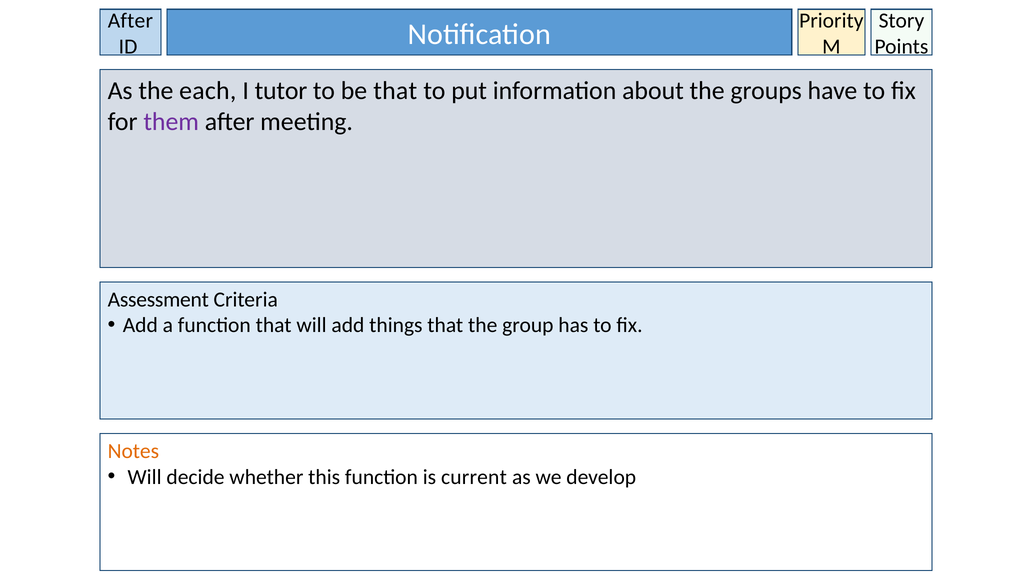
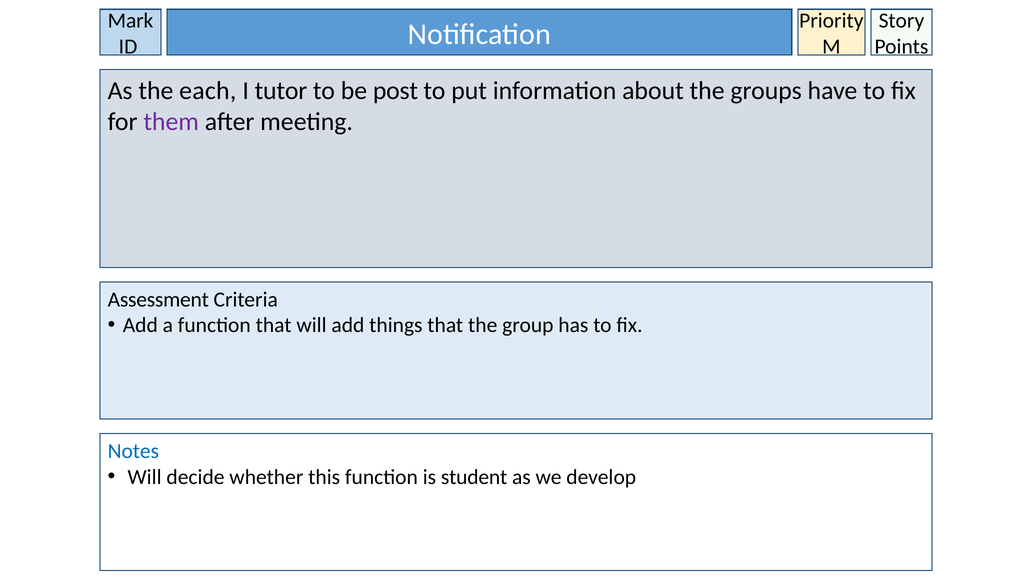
After: After -> Mark (131, 21)
be that: that -> post (395, 91)
Notes colour: orange -> blue (133, 452)
current: current -> student (474, 477)
